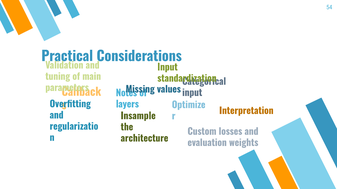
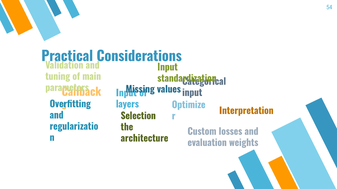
Notes: Notes -> Input (126, 93)
Insample: Insample -> Selection (138, 116)
